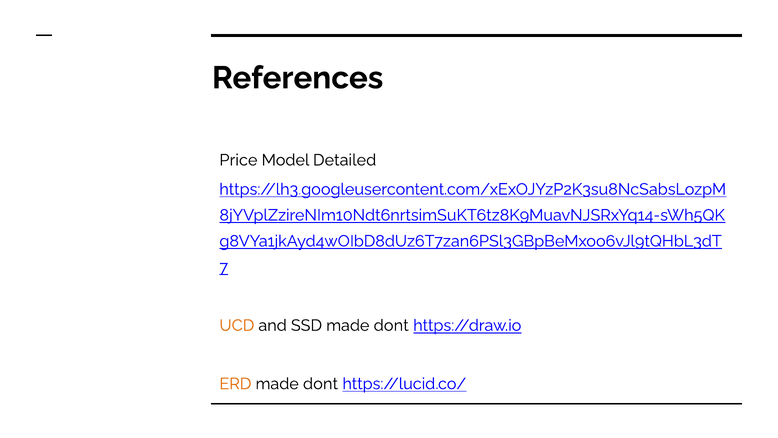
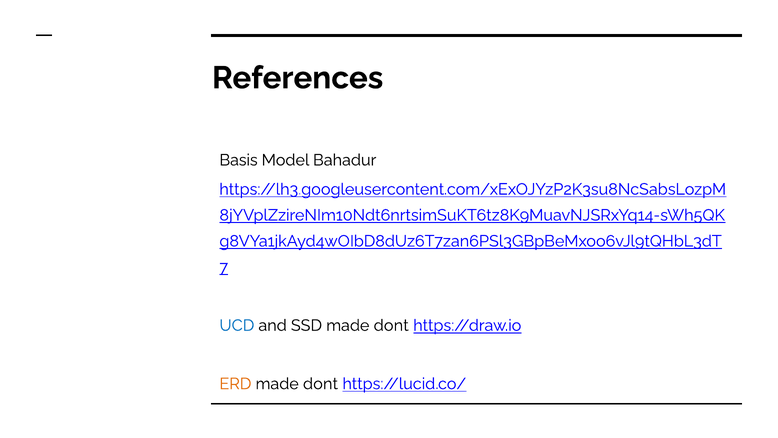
Price: Price -> Basis (239, 160)
Detailed: Detailed -> Bahadur (345, 160)
UCD colour: orange -> blue (237, 325)
